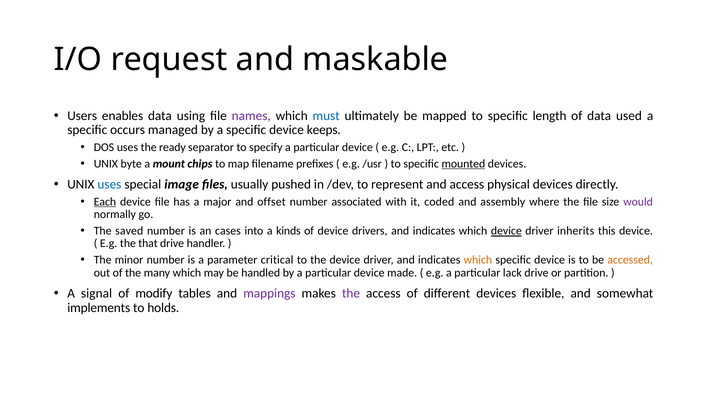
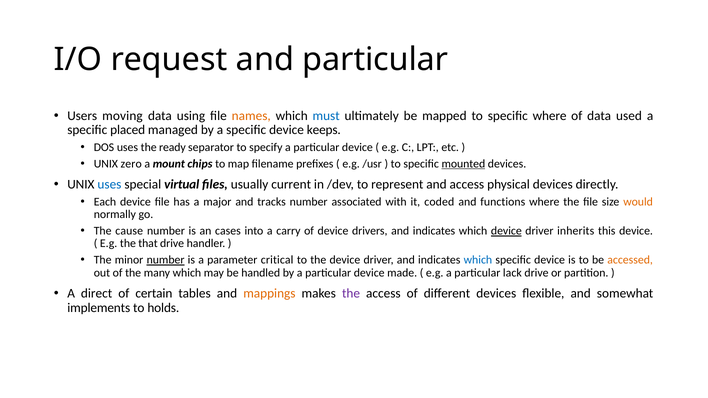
and maskable: maskable -> particular (375, 59)
enables: enables -> moving (122, 116)
names colour: purple -> orange (251, 116)
specific length: length -> where (550, 116)
occurs: occurs -> placed (128, 130)
byte: byte -> zero (131, 164)
image: image -> virtual (182, 185)
pushed: pushed -> current (291, 185)
Each underline: present -> none (105, 202)
offset: offset -> tracks (272, 202)
assembly: assembly -> functions (503, 202)
would colour: purple -> orange (638, 202)
saved: saved -> cause (129, 231)
kinds: kinds -> carry (288, 231)
number underline: none -> present (166, 260)
which colour: orange -> blue (478, 260)
signal: signal -> direct (97, 294)
modify: modify -> certain (154, 294)
mappings colour: purple -> orange (269, 294)
